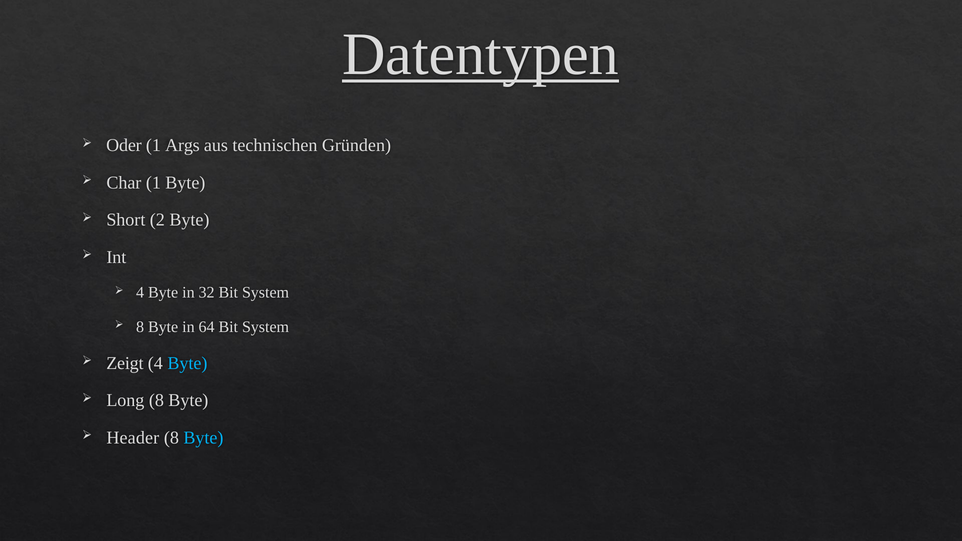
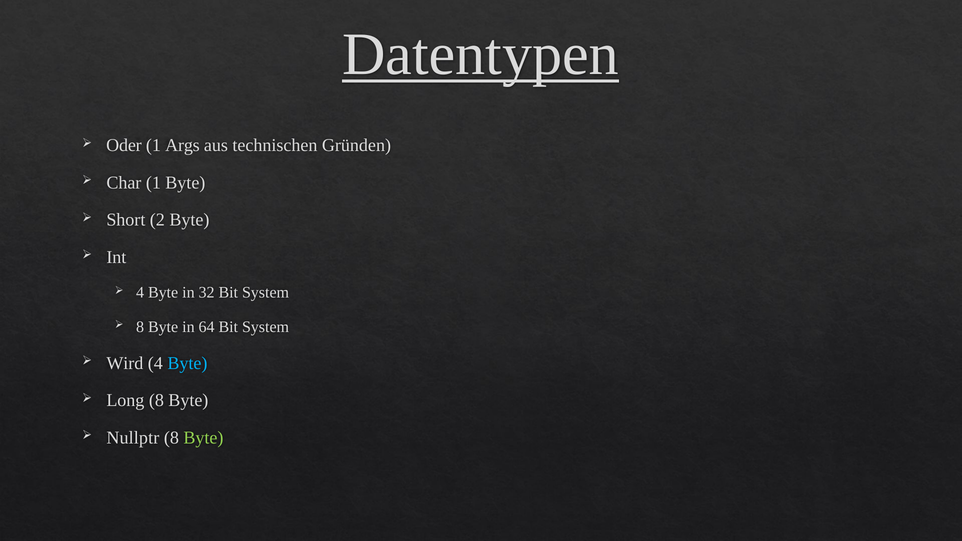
Zeigt: Zeigt -> Wird (125, 363)
Header: Header -> Nullptr (133, 438)
Byte colour: light blue -> light green (203, 438)
